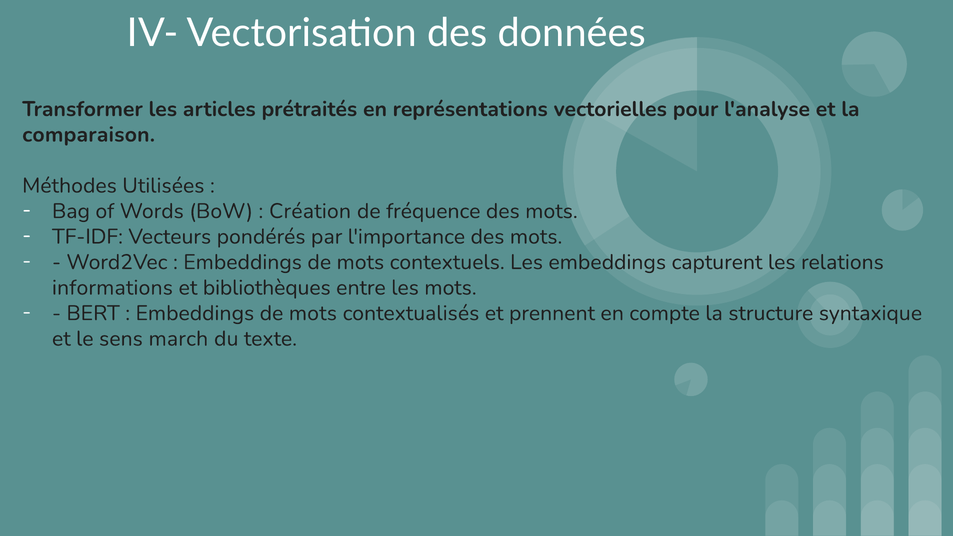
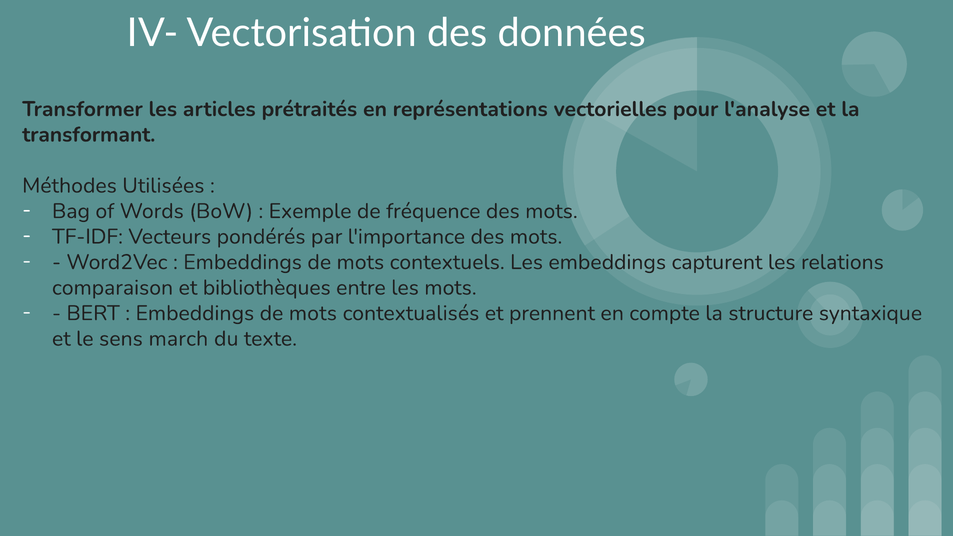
comparaison: comparaison -> transformant (89, 135)
Création: Création -> Exemple (310, 211)
informations: informations -> comparaison (113, 288)
